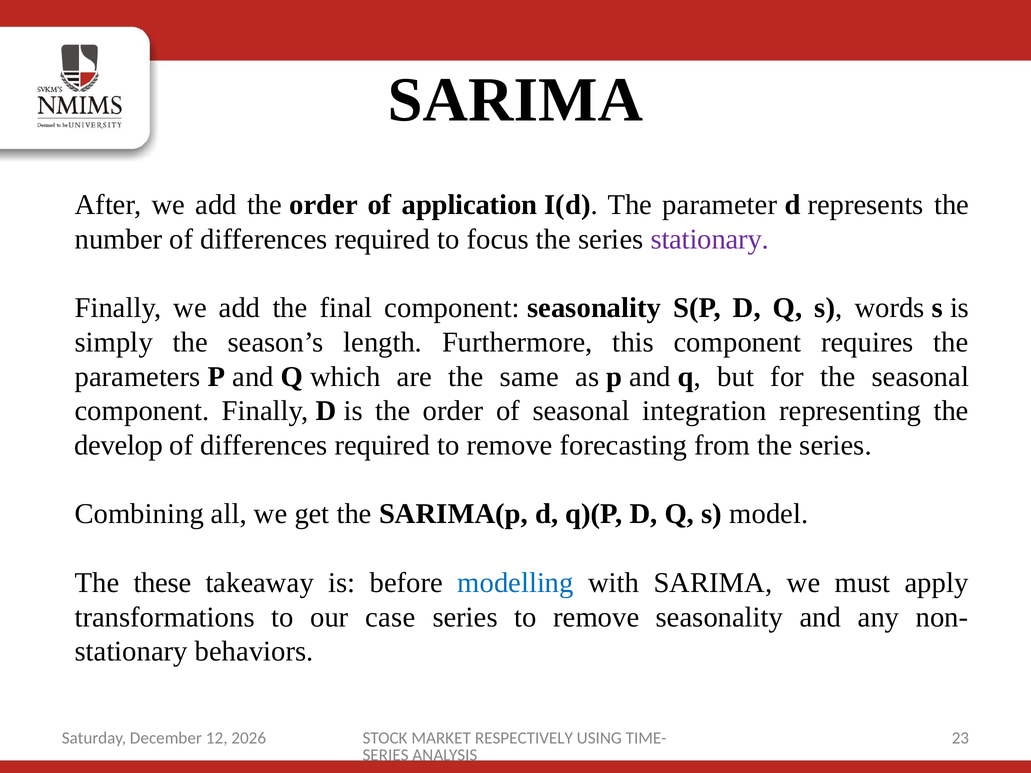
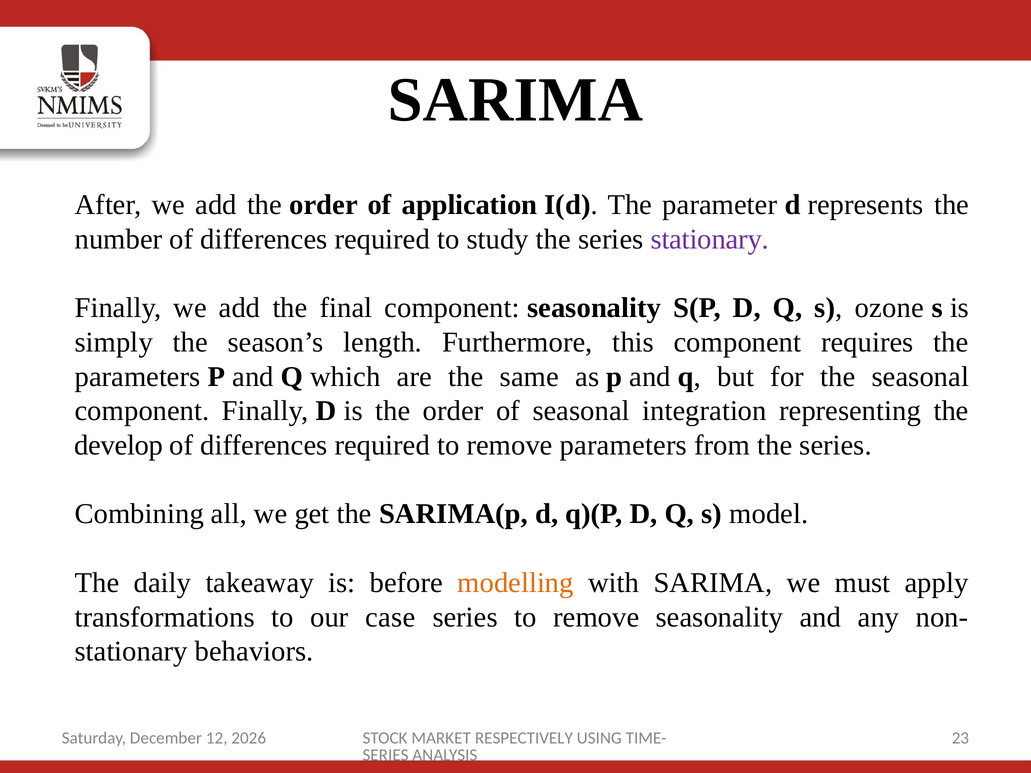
focus: focus -> study (498, 239)
words: words -> ozone (889, 308)
remove forecasting: forecasting -> parameters (623, 445)
these: these -> daily (162, 583)
modelling colour: blue -> orange (516, 583)
